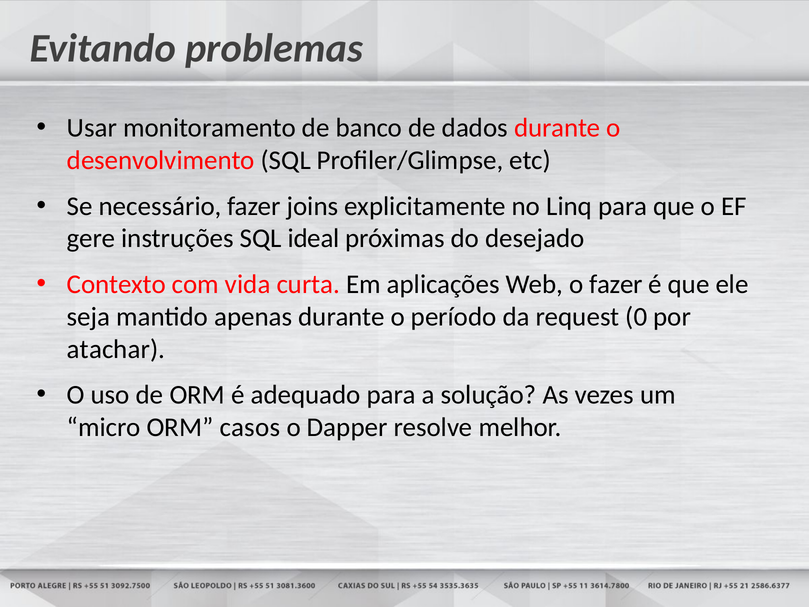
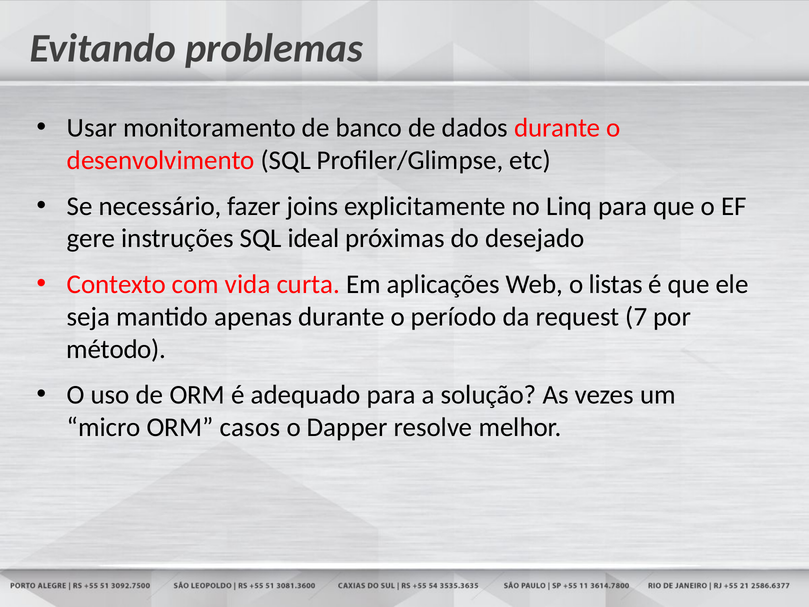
o fazer: fazer -> listas (616, 284)
0: 0 -> 7 (636, 317)
atachar: atachar -> método (116, 349)
